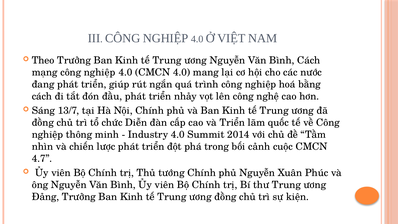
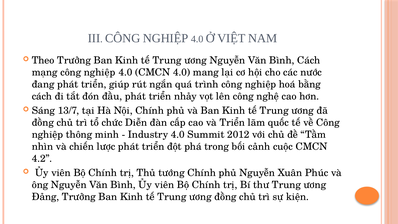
2014: 2014 -> 2012 (238, 135)
4.7: 4.7 -> 4.2 (42, 158)
